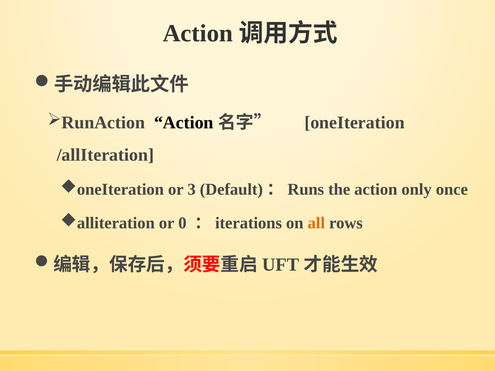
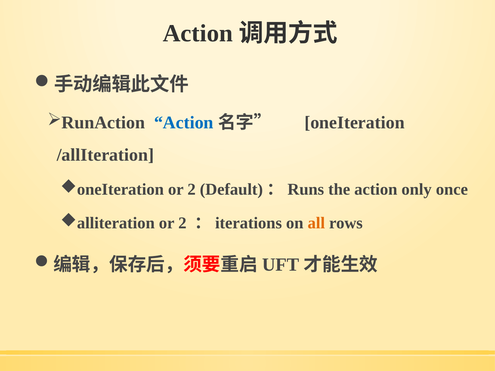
Action colour: black -> blue (184, 123)
3: 3 -> 2 (192, 189)
0: 0 -> 2 (182, 223)
